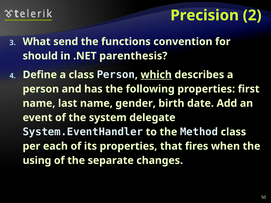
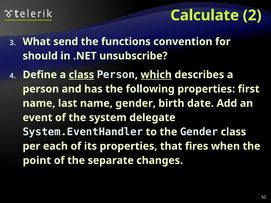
Precision: Precision -> Calculate (205, 15)
parenthesis: parenthesis -> unsubscribe (133, 56)
class underline: none -> present (81, 75)
the Method: Method -> Gender (199, 132)
using: using -> point (37, 161)
